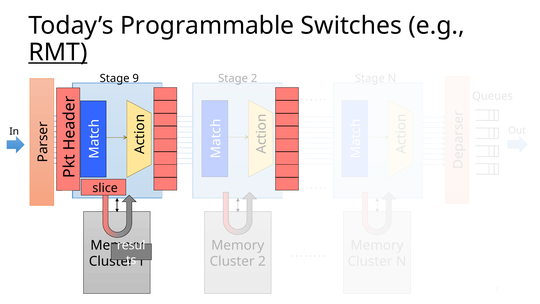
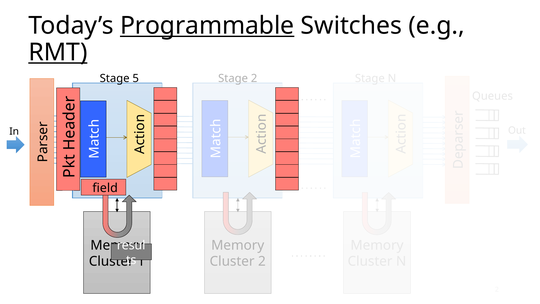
Programmable underline: none -> present (207, 26)
9: 9 -> 5 (136, 78)
slice: slice -> field (105, 188)
